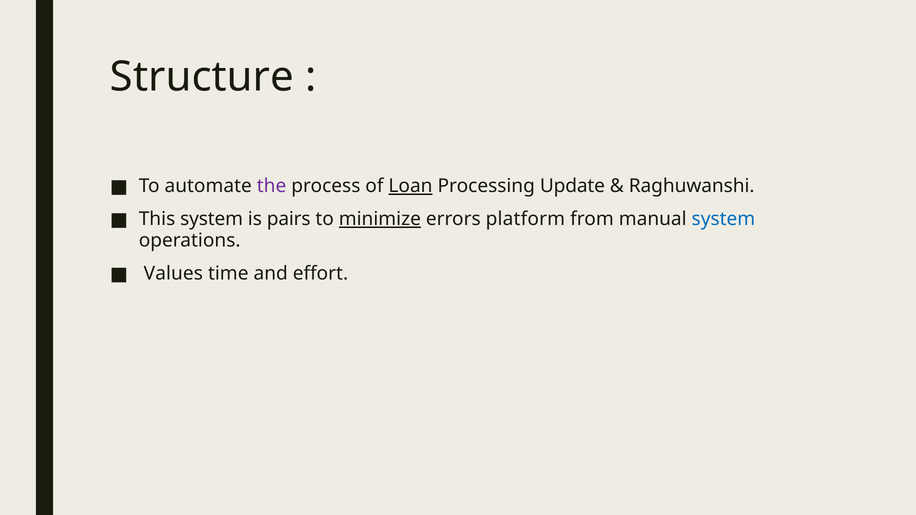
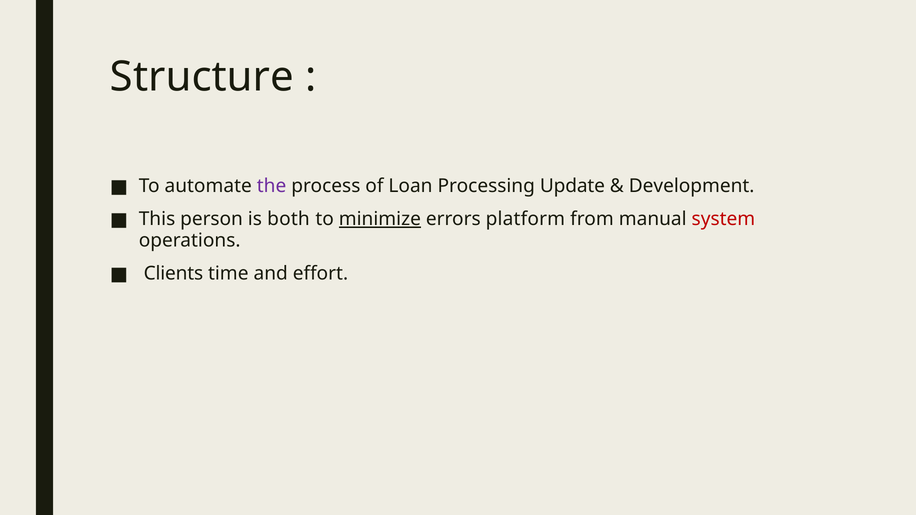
Loan underline: present -> none (410, 186)
Raghuwanshi: Raghuwanshi -> Development (692, 186)
This system: system -> person (212, 219)
pairs: pairs -> both (289, 219)
system colour: blue -> red (723, 219)
Values: Values -> Clients (173, 274)
